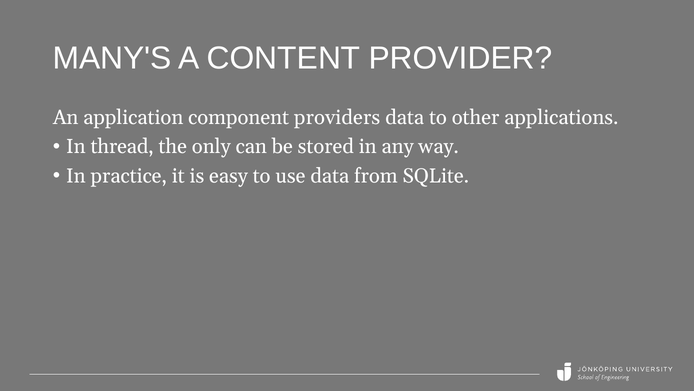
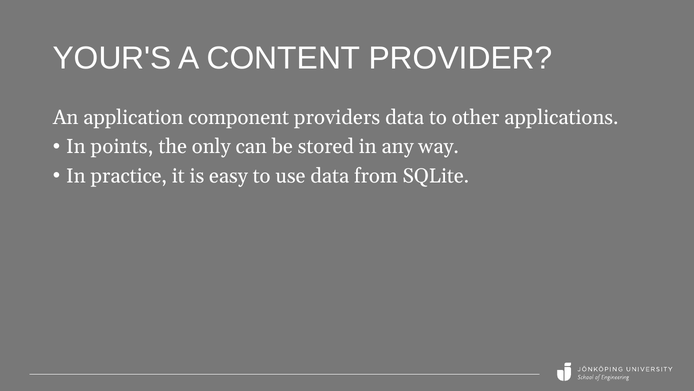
MANY'S: MANY'S -> YOUR'S (112, 58)
thread: thread -> points (122, 146)
